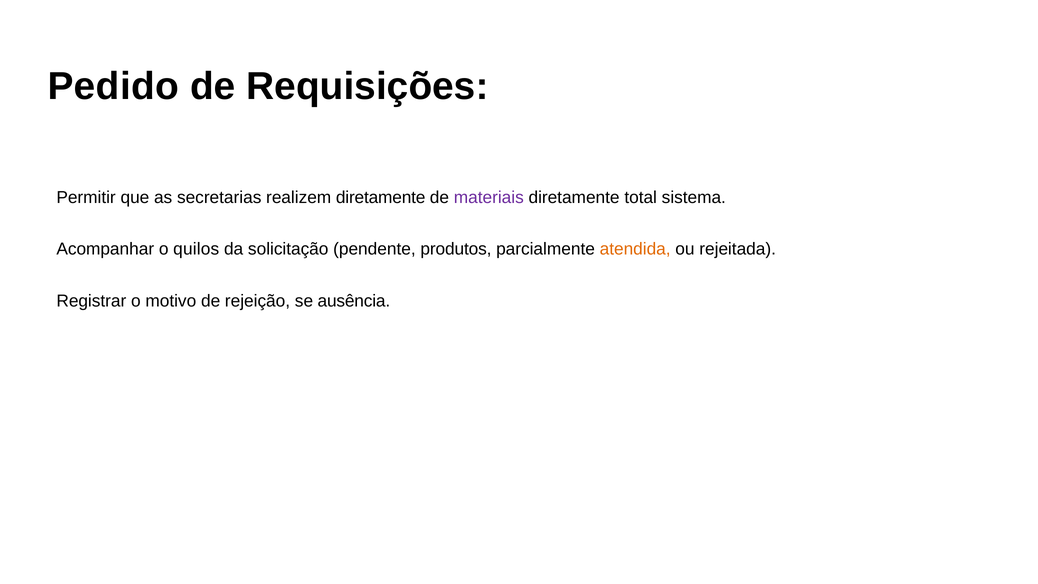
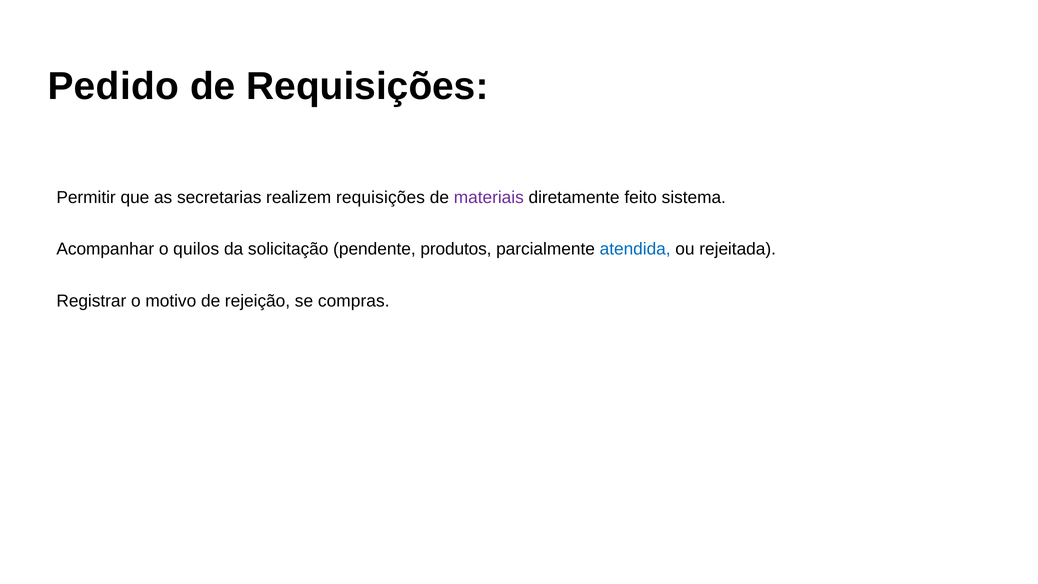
realizem diretamente: diretamente -> requisições (381, 197)
total: total -> feito (641, 197)
atendida colour: orange -> blue (635, 249)
ausência: ausência -> compras (354, 301)
